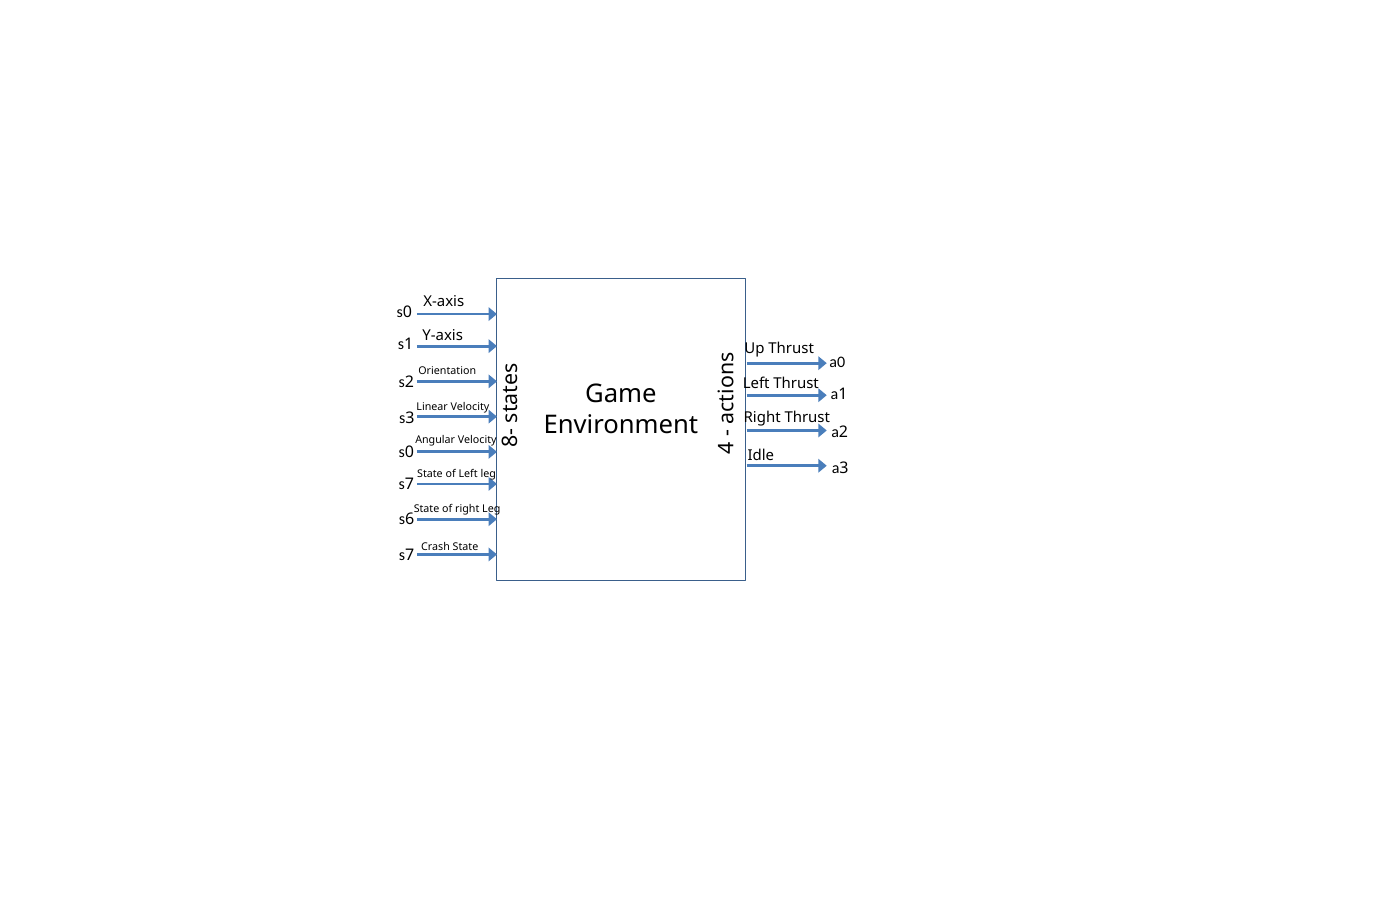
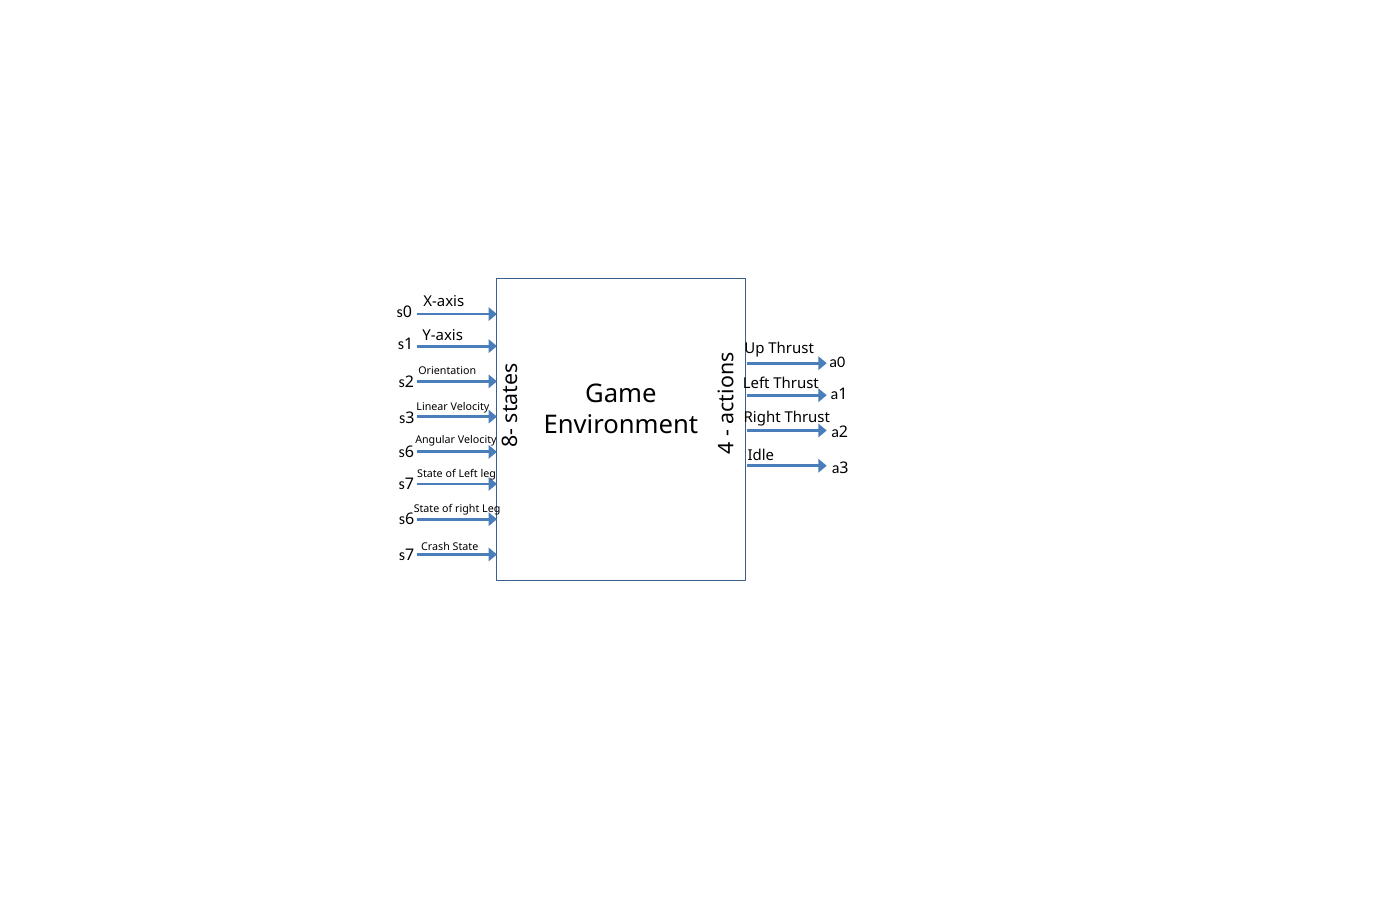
0: 0 -> 6 (409, 452)
